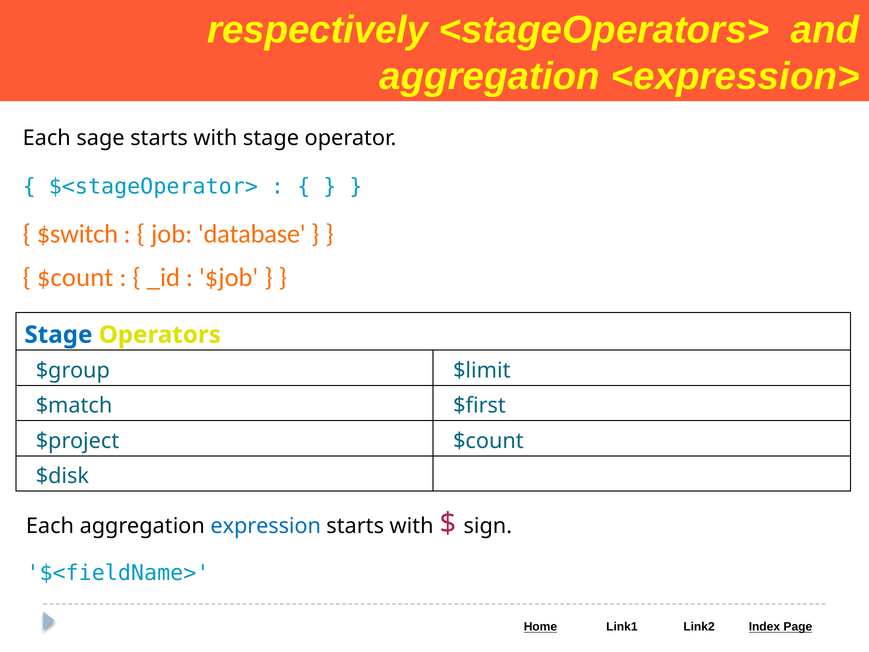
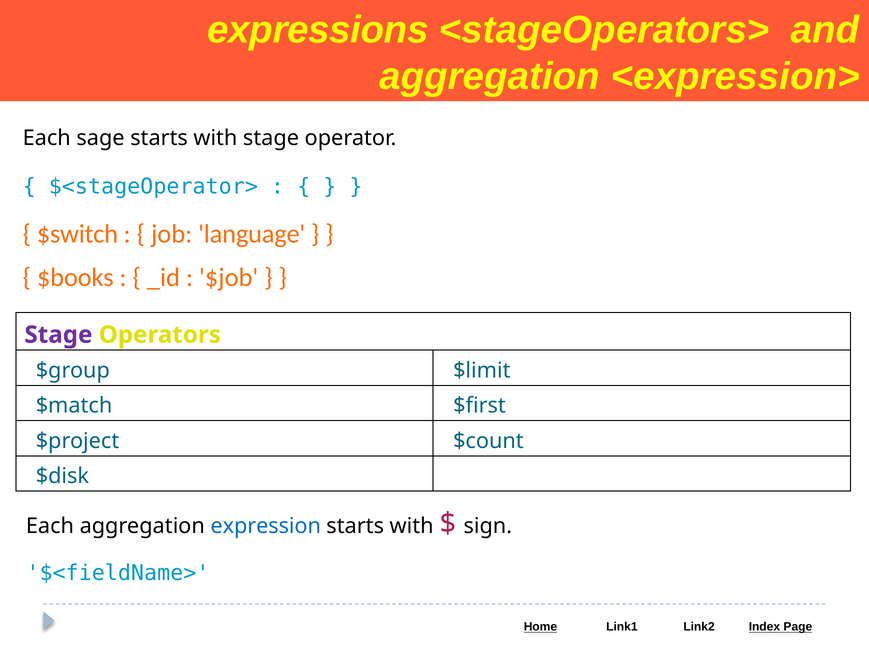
respectively: respectively -> expressions (318, 30)
database: database -> language (252, 234)
$count: $count -> $books (75, 278)
Stage colour: blue -> purple (58, 335)
